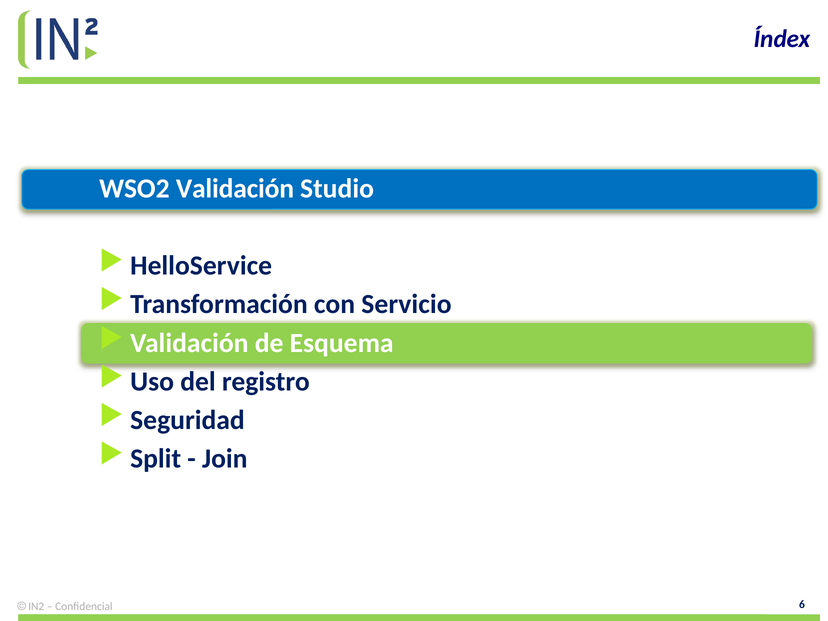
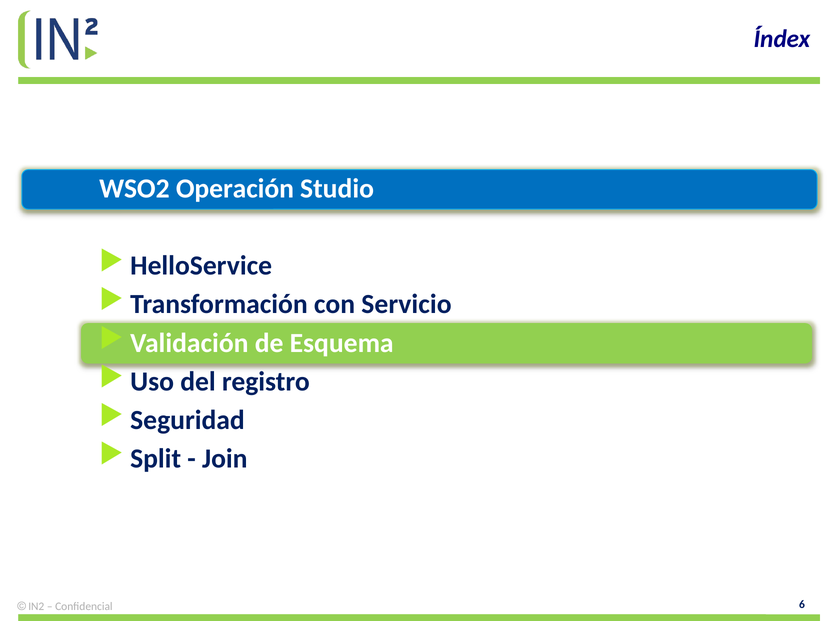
WSO2 Validación: Validación -> Operación (235, 188)
